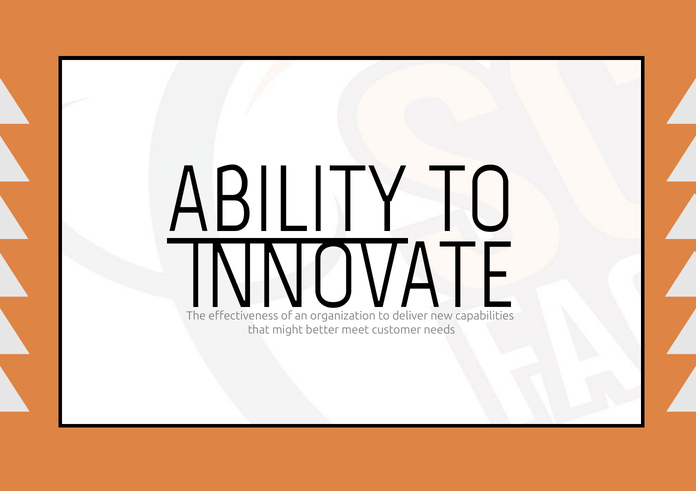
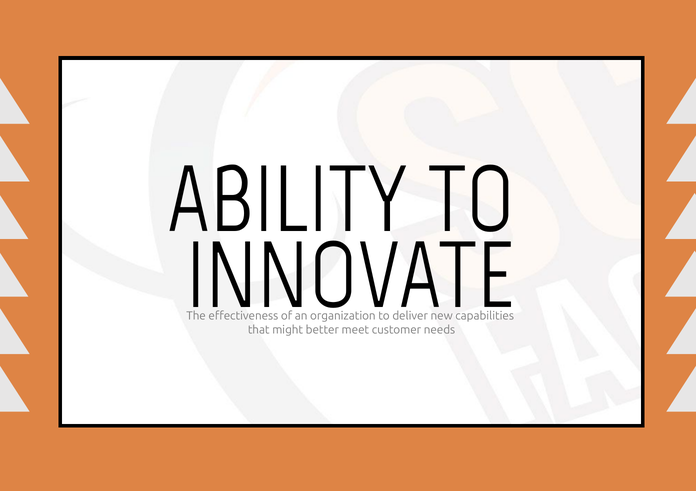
ABILITY underline: present -> none (288, 200)
